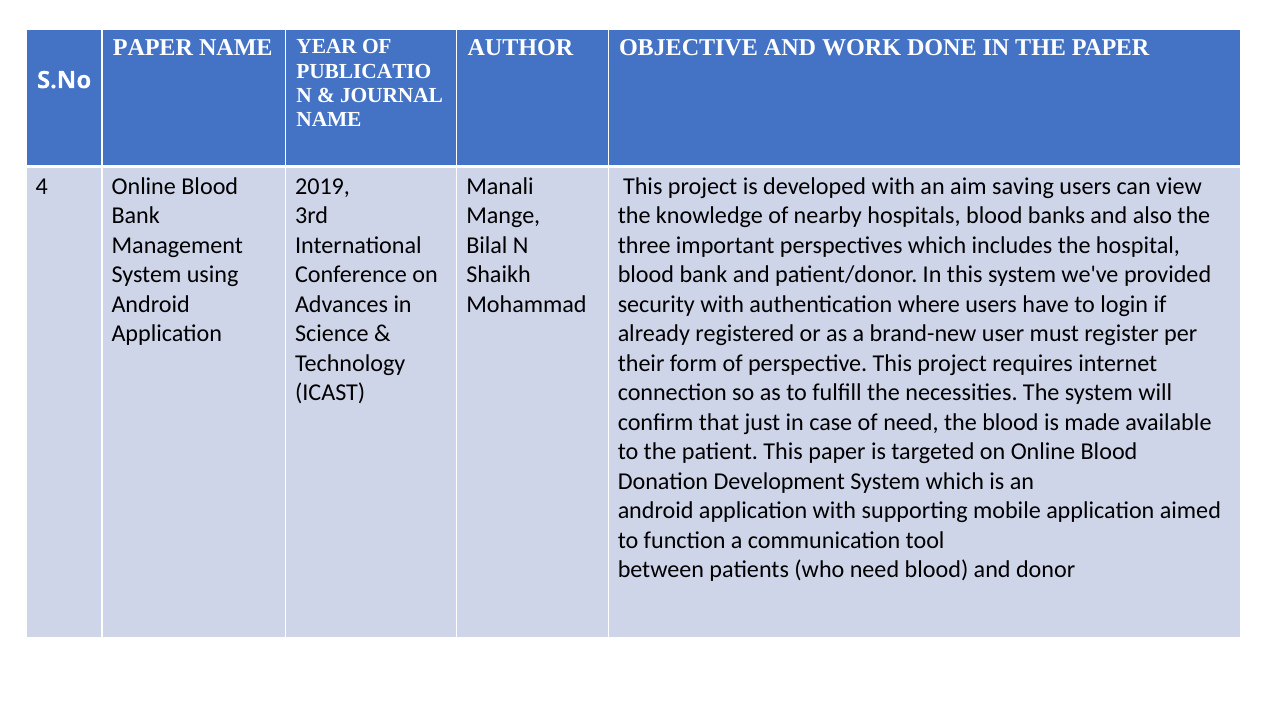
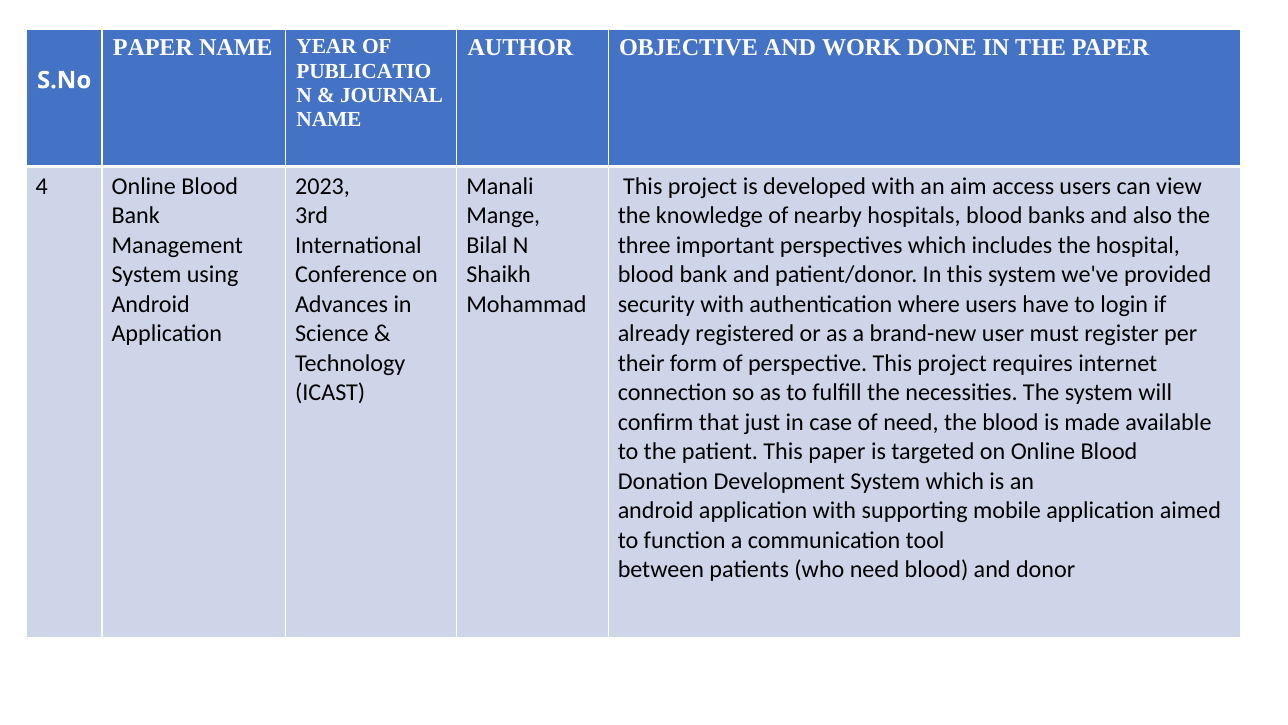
2019: 2019 -> 2023 (323, 186)
saving: saving -> access (1023, 186)
